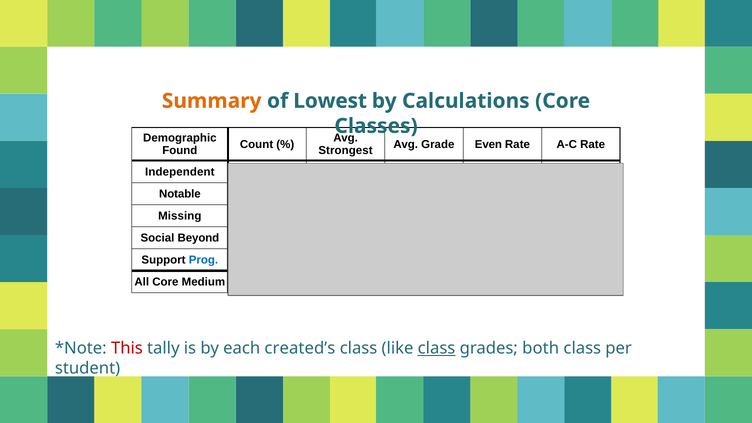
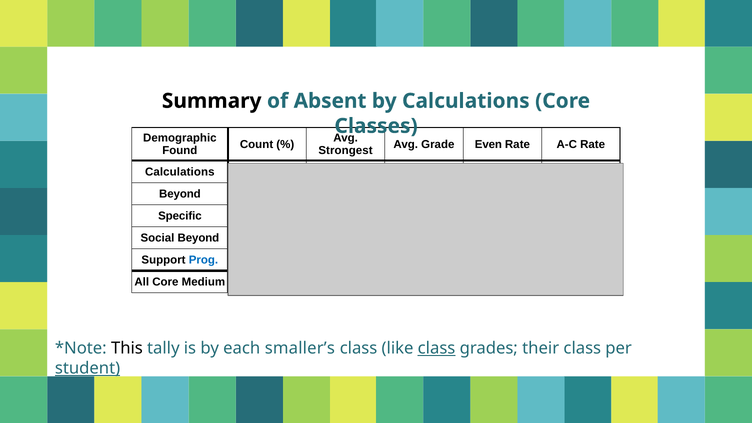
Summary colour: orange -> black (212, 101)
Lowest: Lowest -> Absent (330, 101)
Independent: Independent -> Calculations (180, 172)
Notable: Notable -> Beyond (180, 194)
Missing: Missing -> Specific (180, 216)
This colour: red -> black (127, 348)
created’s: created’s -> smaller’s (300, 348)
both: both -> their (541, 348)
student underline: none -> present (88, 368)
